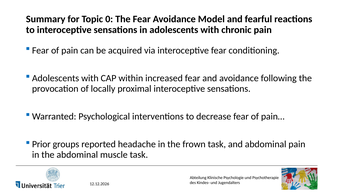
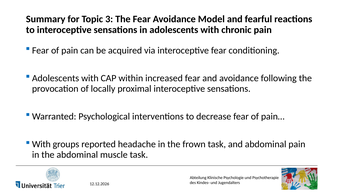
0: 0 -> 3 (109, 19)
Prior: Prior -> With (41, 144)
